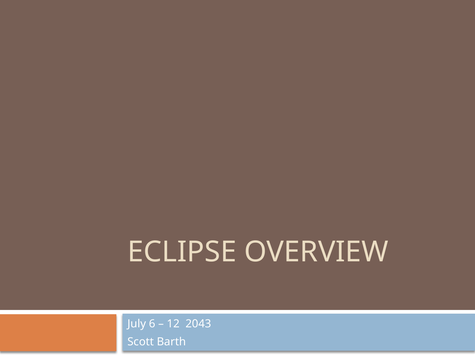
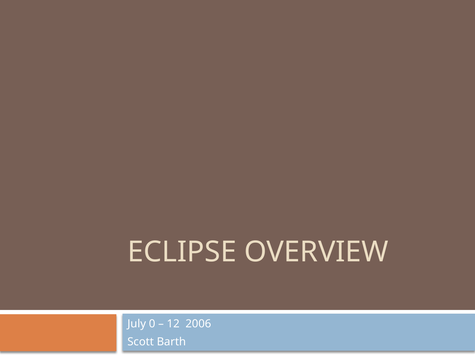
6: 6 -> 0 (152, 324)
2043: 2043 -> 2006 (198, 324)
